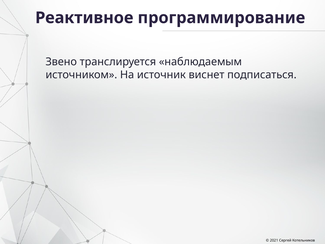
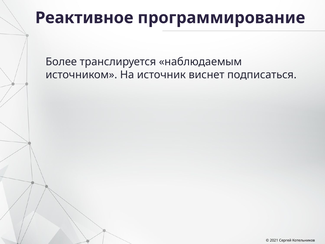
Звено: Звено -> Более (61, 62)
